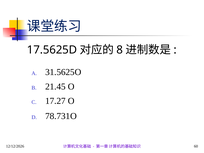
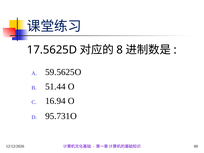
31.5625O: 31.5625O -> 59.5625O (63, 72)
21.45: 21.45 -> 51.44 (55, 87)
17.27: 17.27 -> 16.94 (55, 101)
78.731O: 78.731O -> 95.731O (61, 116)
